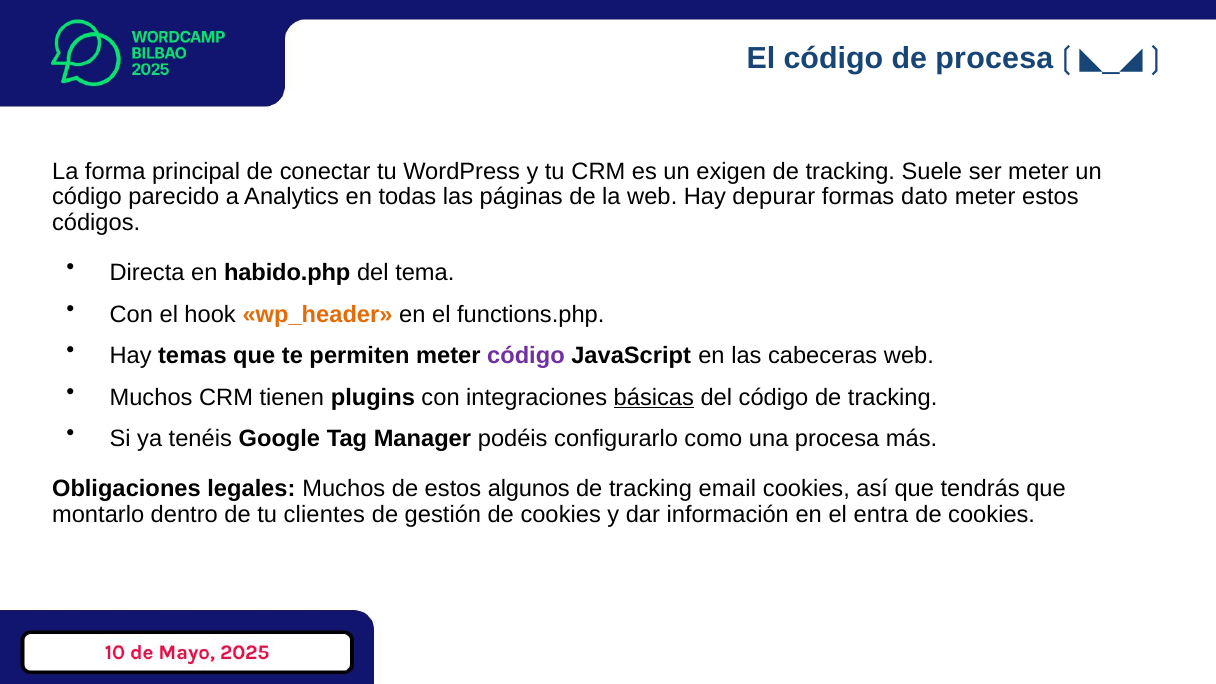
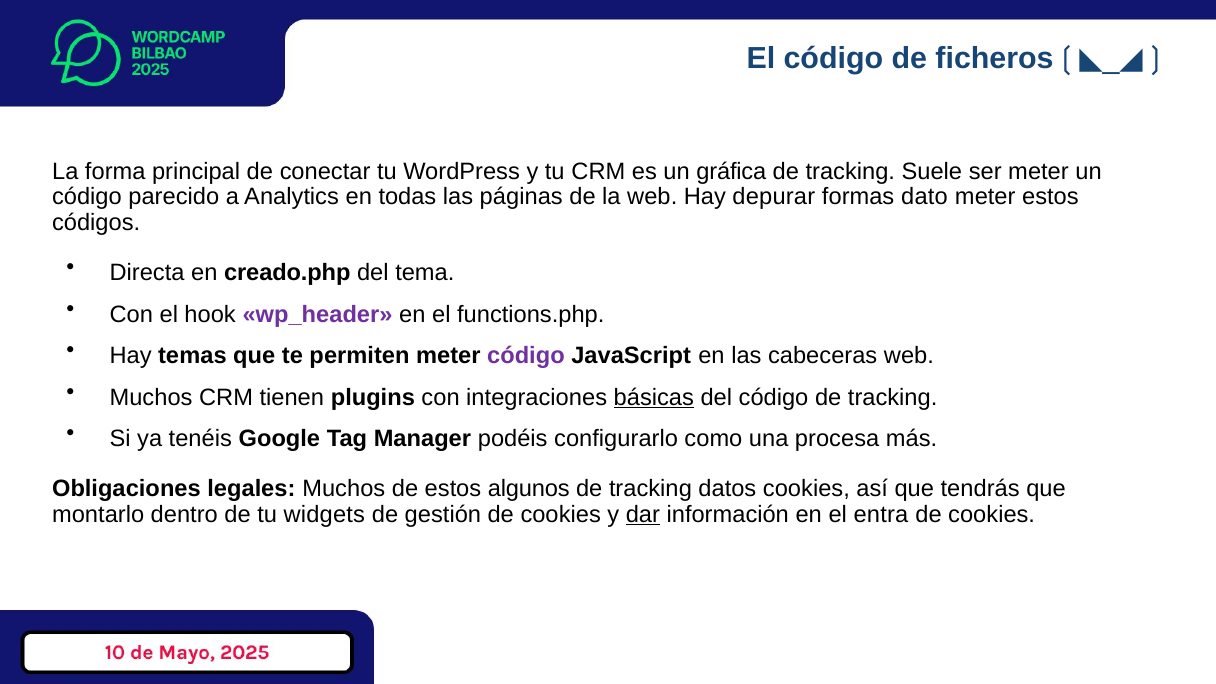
de procesa: procesa -> ficheros (995, 59)
exigen: exigen -> gráfica (731, 172)
habido.php: habido.php -> creado.php (287, 273)
wp_header colour: orange -> purple (318, 314)
email: email -> datos (727, 489)
clientes: clientes -> widgets (324, 515)
dar underline: none -> present (643, 515)
